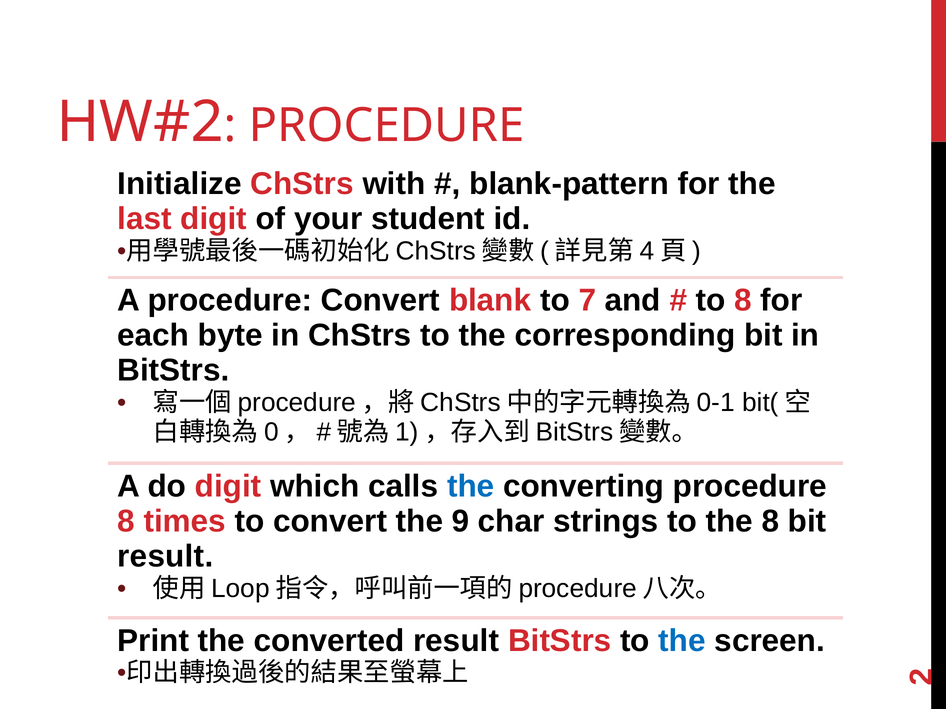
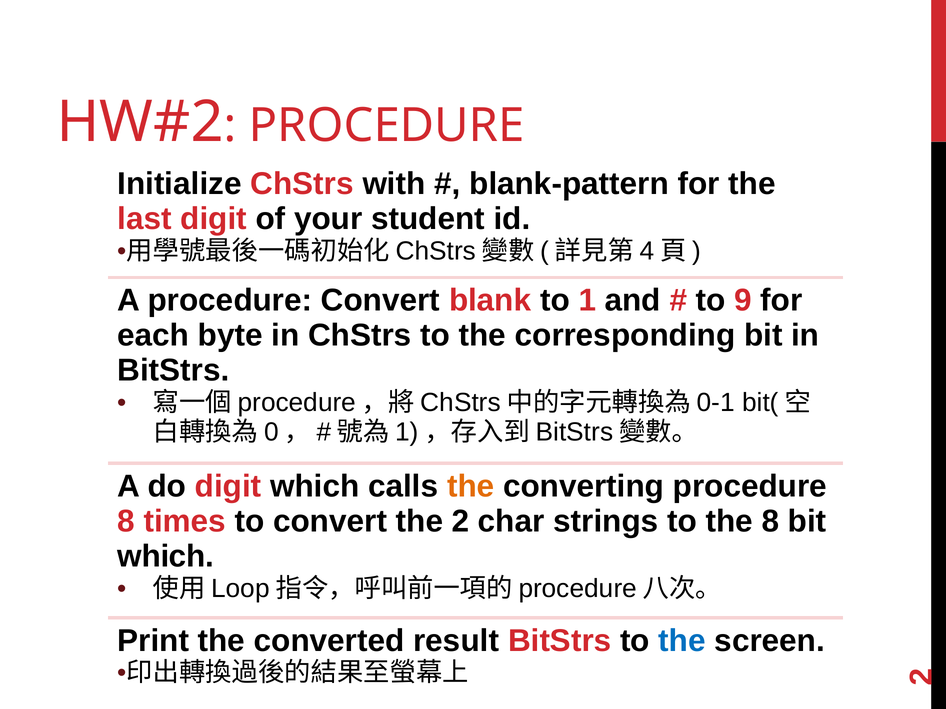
7: 7 -> 1 (587, 301)
to 8: 8 -> 9 (743, 301)
the colour: blue -> orange (471, 487)
the 9: 9 -> 2 (460, 522)
result: result -> which (166, 557)
